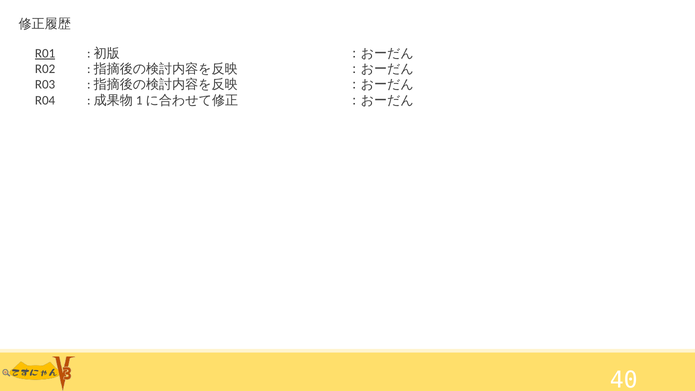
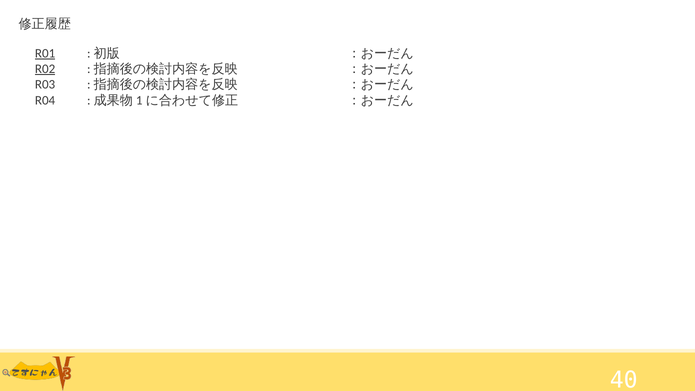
R02 underline: none -> present (45, 69)
